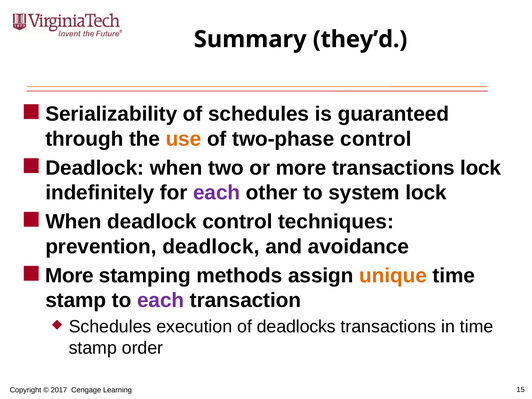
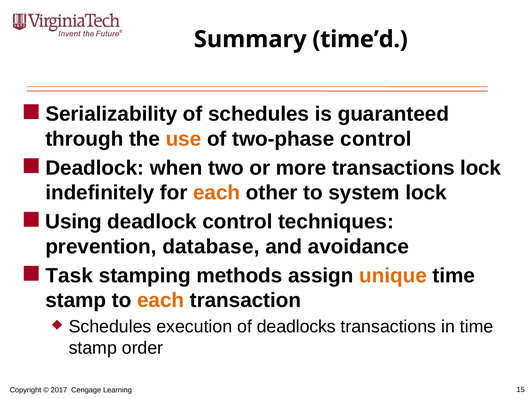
they’d: they’d -> time’d (360, 39)
each colour: purple -> orange (217, 193)
When: When -> Using (74, 222)
prevention deadlock: deadlock -> database (211, 247)
More: More -> Task (69, 276)
each colour: purple -> orange (161, 300)
